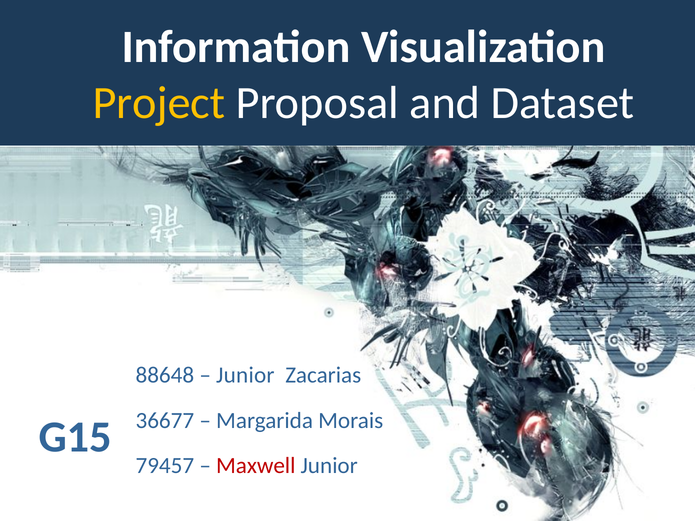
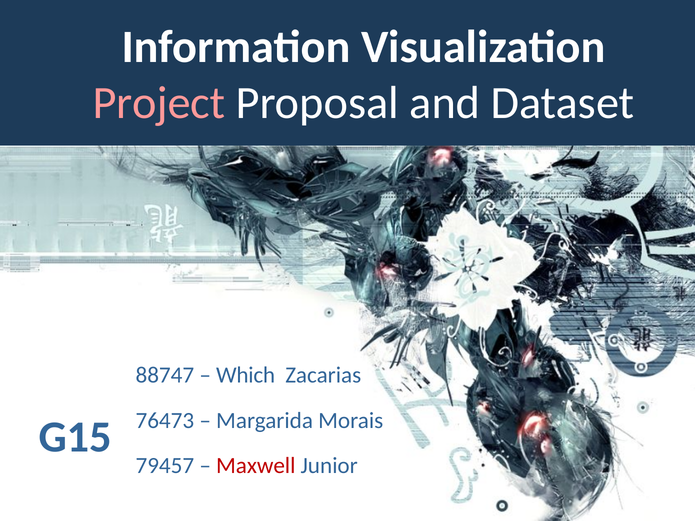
Project colour: yellow -> pink (159, 103)
88648: 88648 -> 88747 (165, 376)
Junior: Junior -> Which (246, 376)
36677: 36677 -> 76473 (165, 421)
